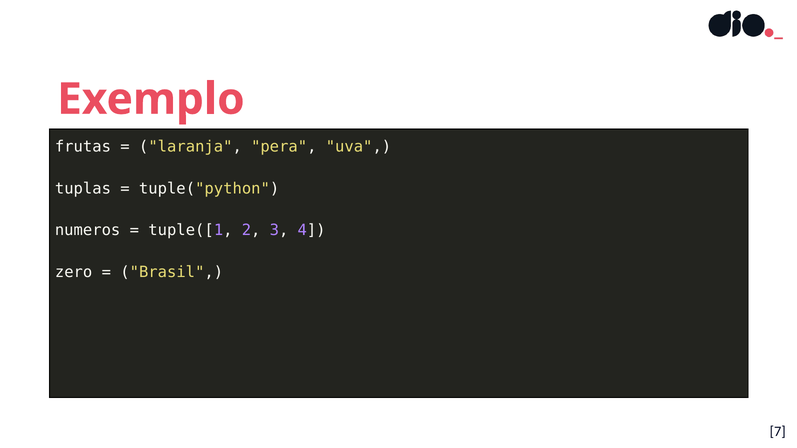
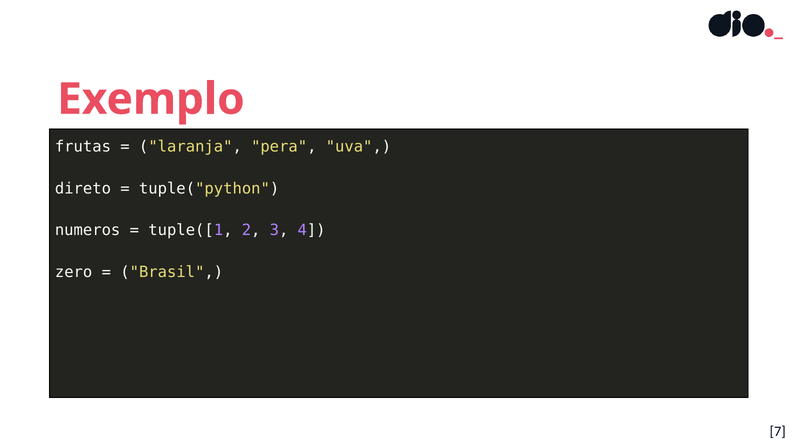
tuplas: tuplas -> direto (83, 189)
